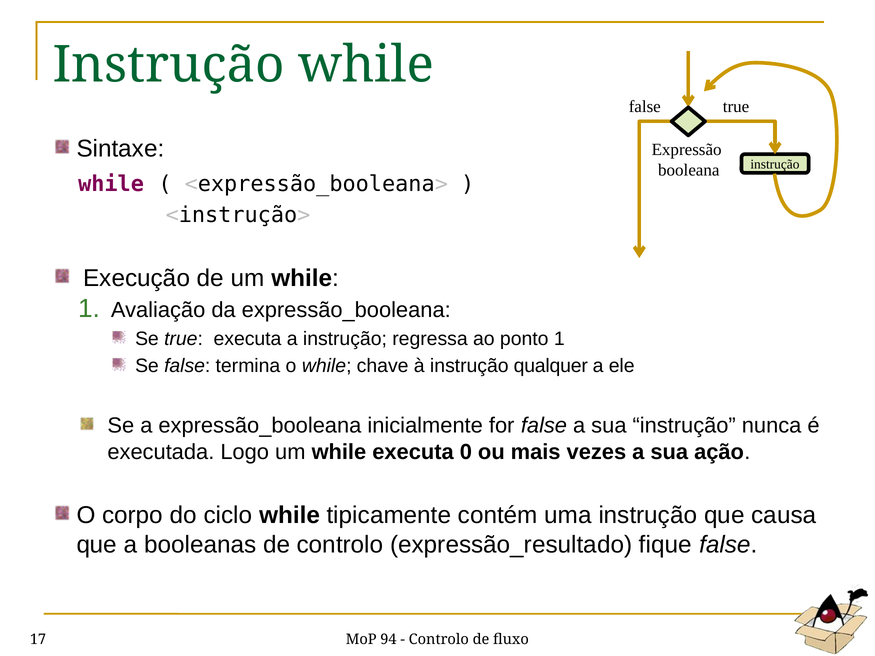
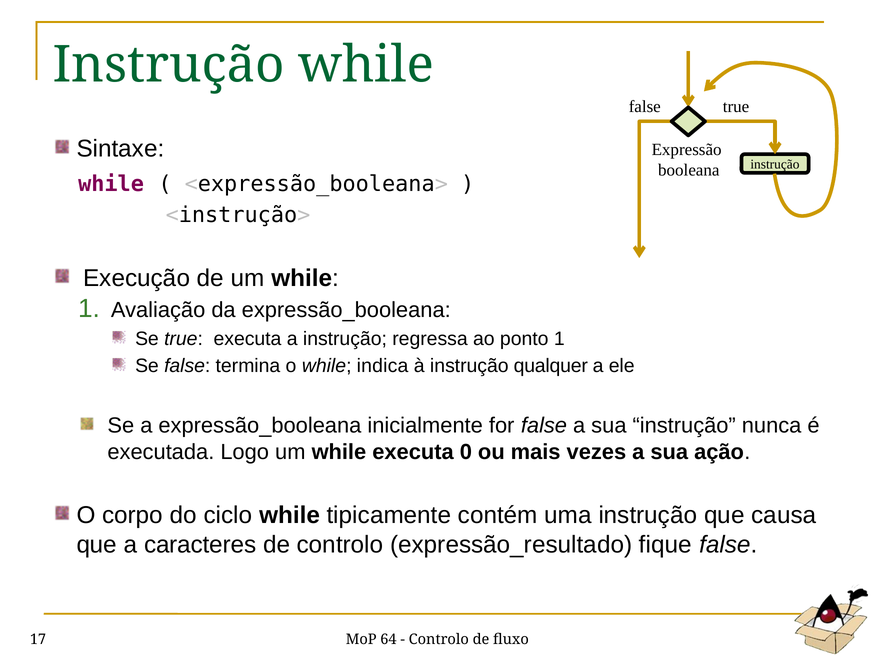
chave: chave -> indica (383, 366)
booleanas: booleanas -> caracteres (200, 545)
94: 94 -> 64 (388, 640)
